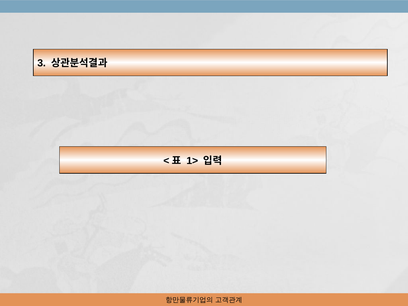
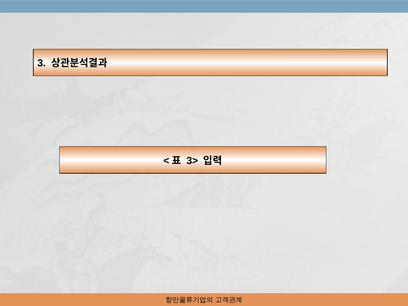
1>: 1> -> 3> (192, 161)
